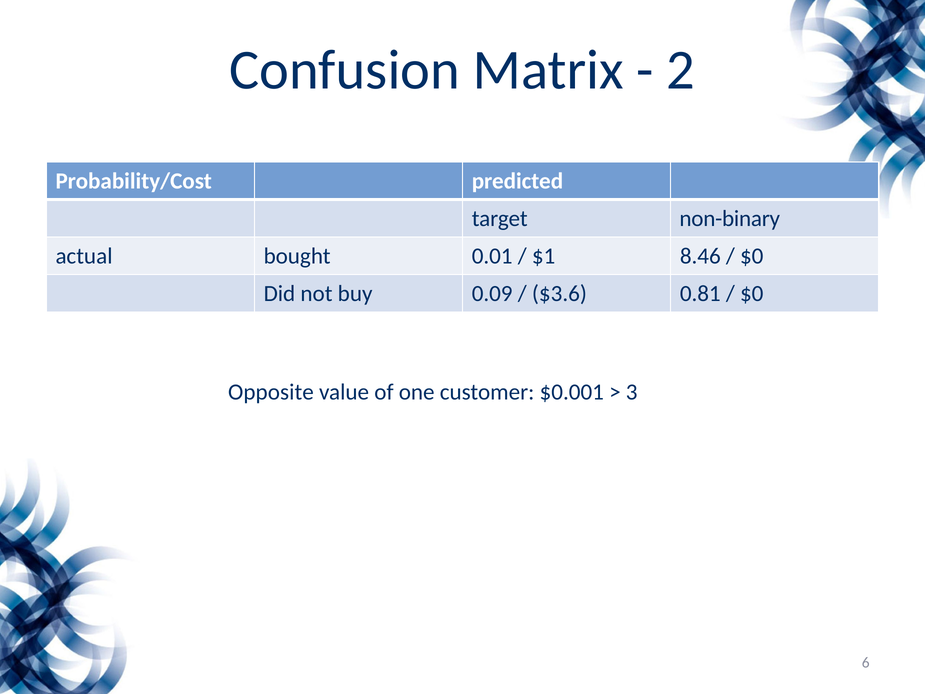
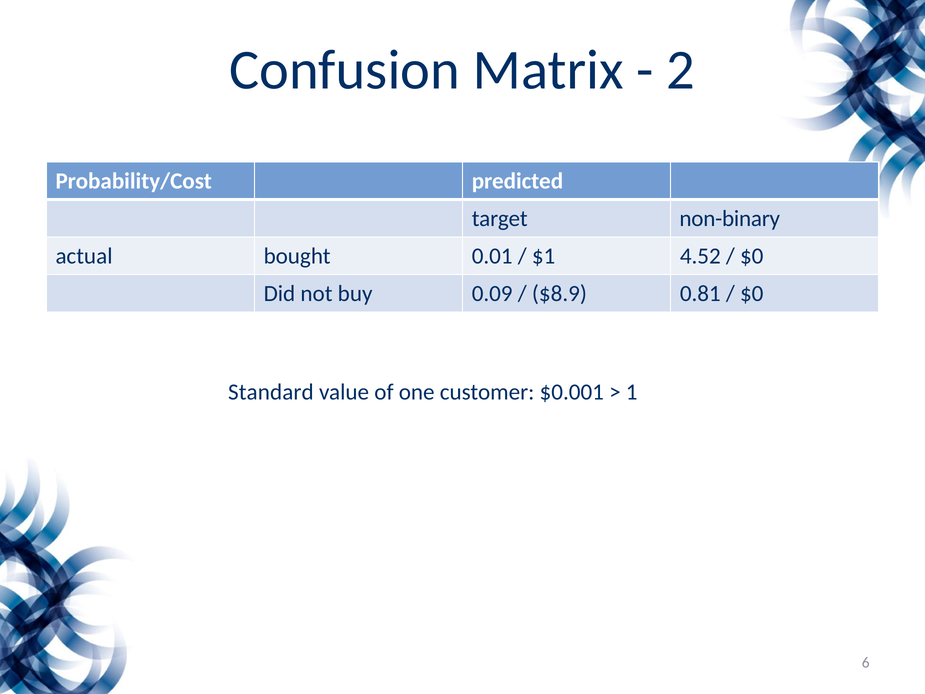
8.46: 8.46 -> 4.52 (700, 256)
$3.6: $3.6 -> $8.9 (559, 293)
Opposite: Opposite -> Standard (271, 392)
3: 3 -> 1 (632, 392)
